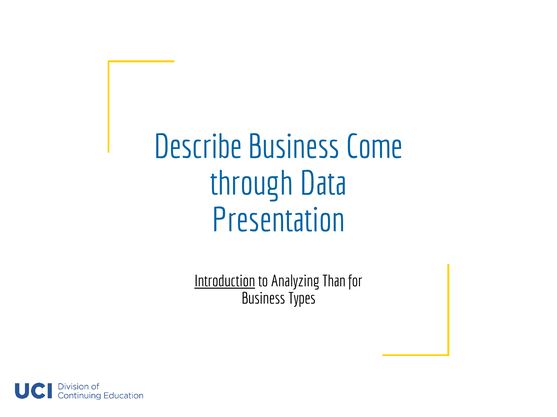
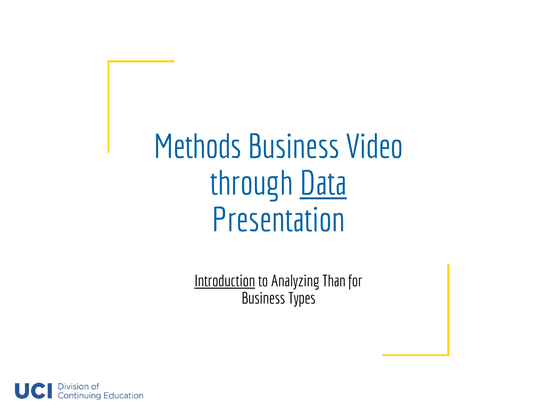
Describe: Describe -> Methods (198, 147)
Come: Come -> Video (374, 147)
Data underline: none -> present (323, 184)
